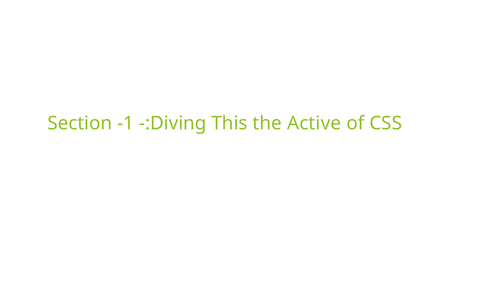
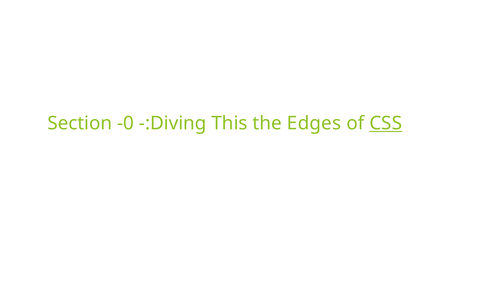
-1: -1 -> -0 (126, 124)
Active: Active -> Edges (314, 124)
CSS underline: none -> present (386, 124)
